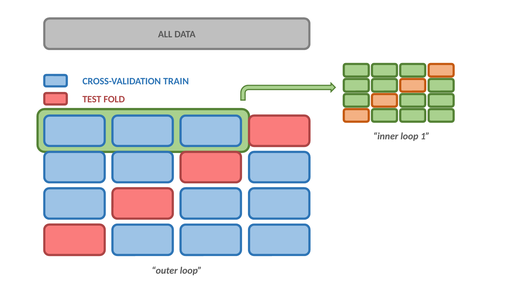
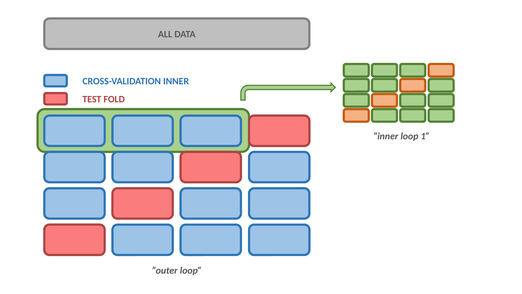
CROSS-VALIDATION TRAIN: TRAIN -> INNER (176, 81)
